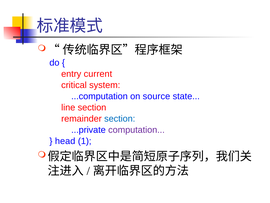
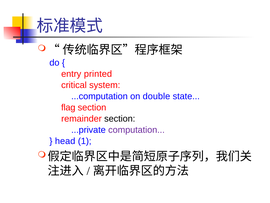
current: current -> printed (98, 74)
source: source -> double (156, 96)
line: line -> flag (68, 107)
section colour: blue -> black (120, 119)
